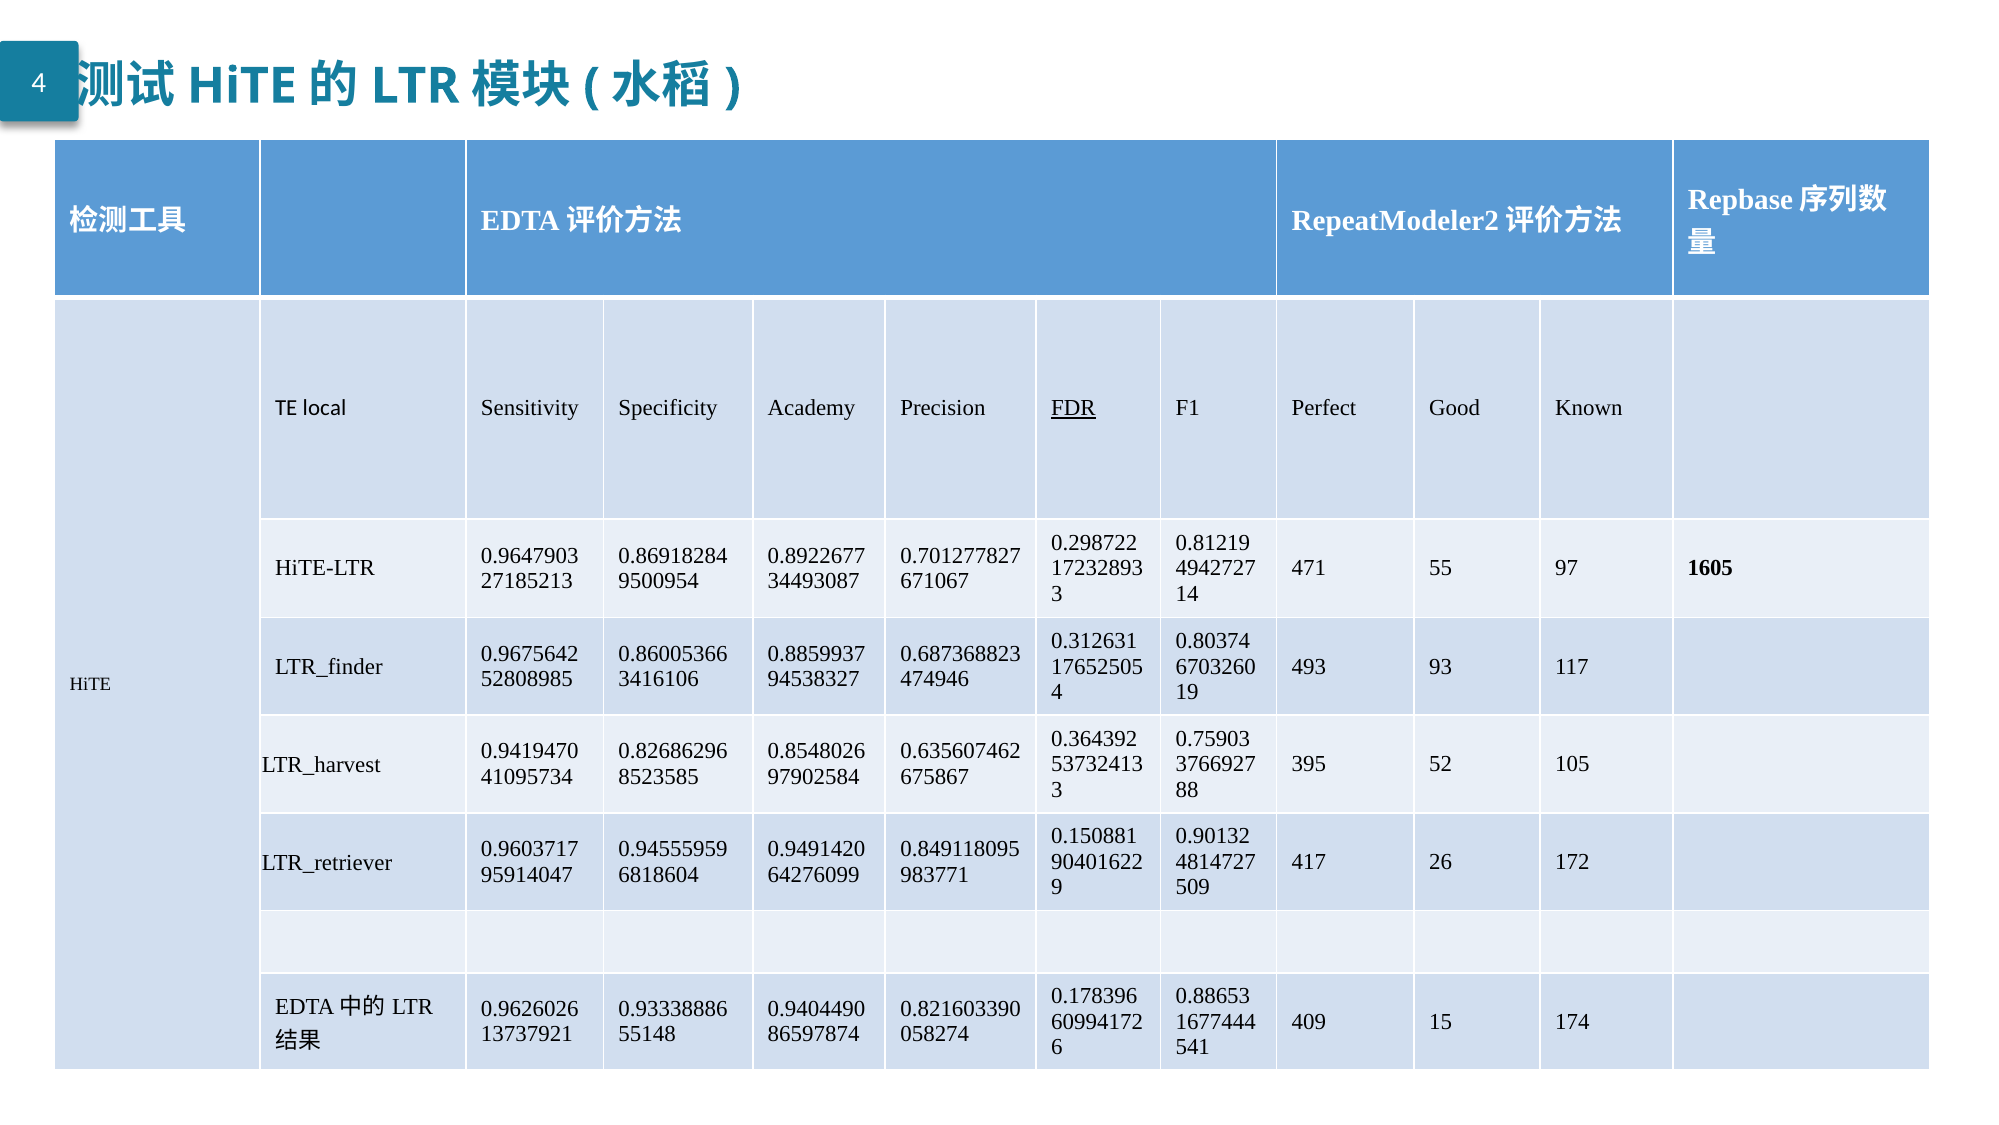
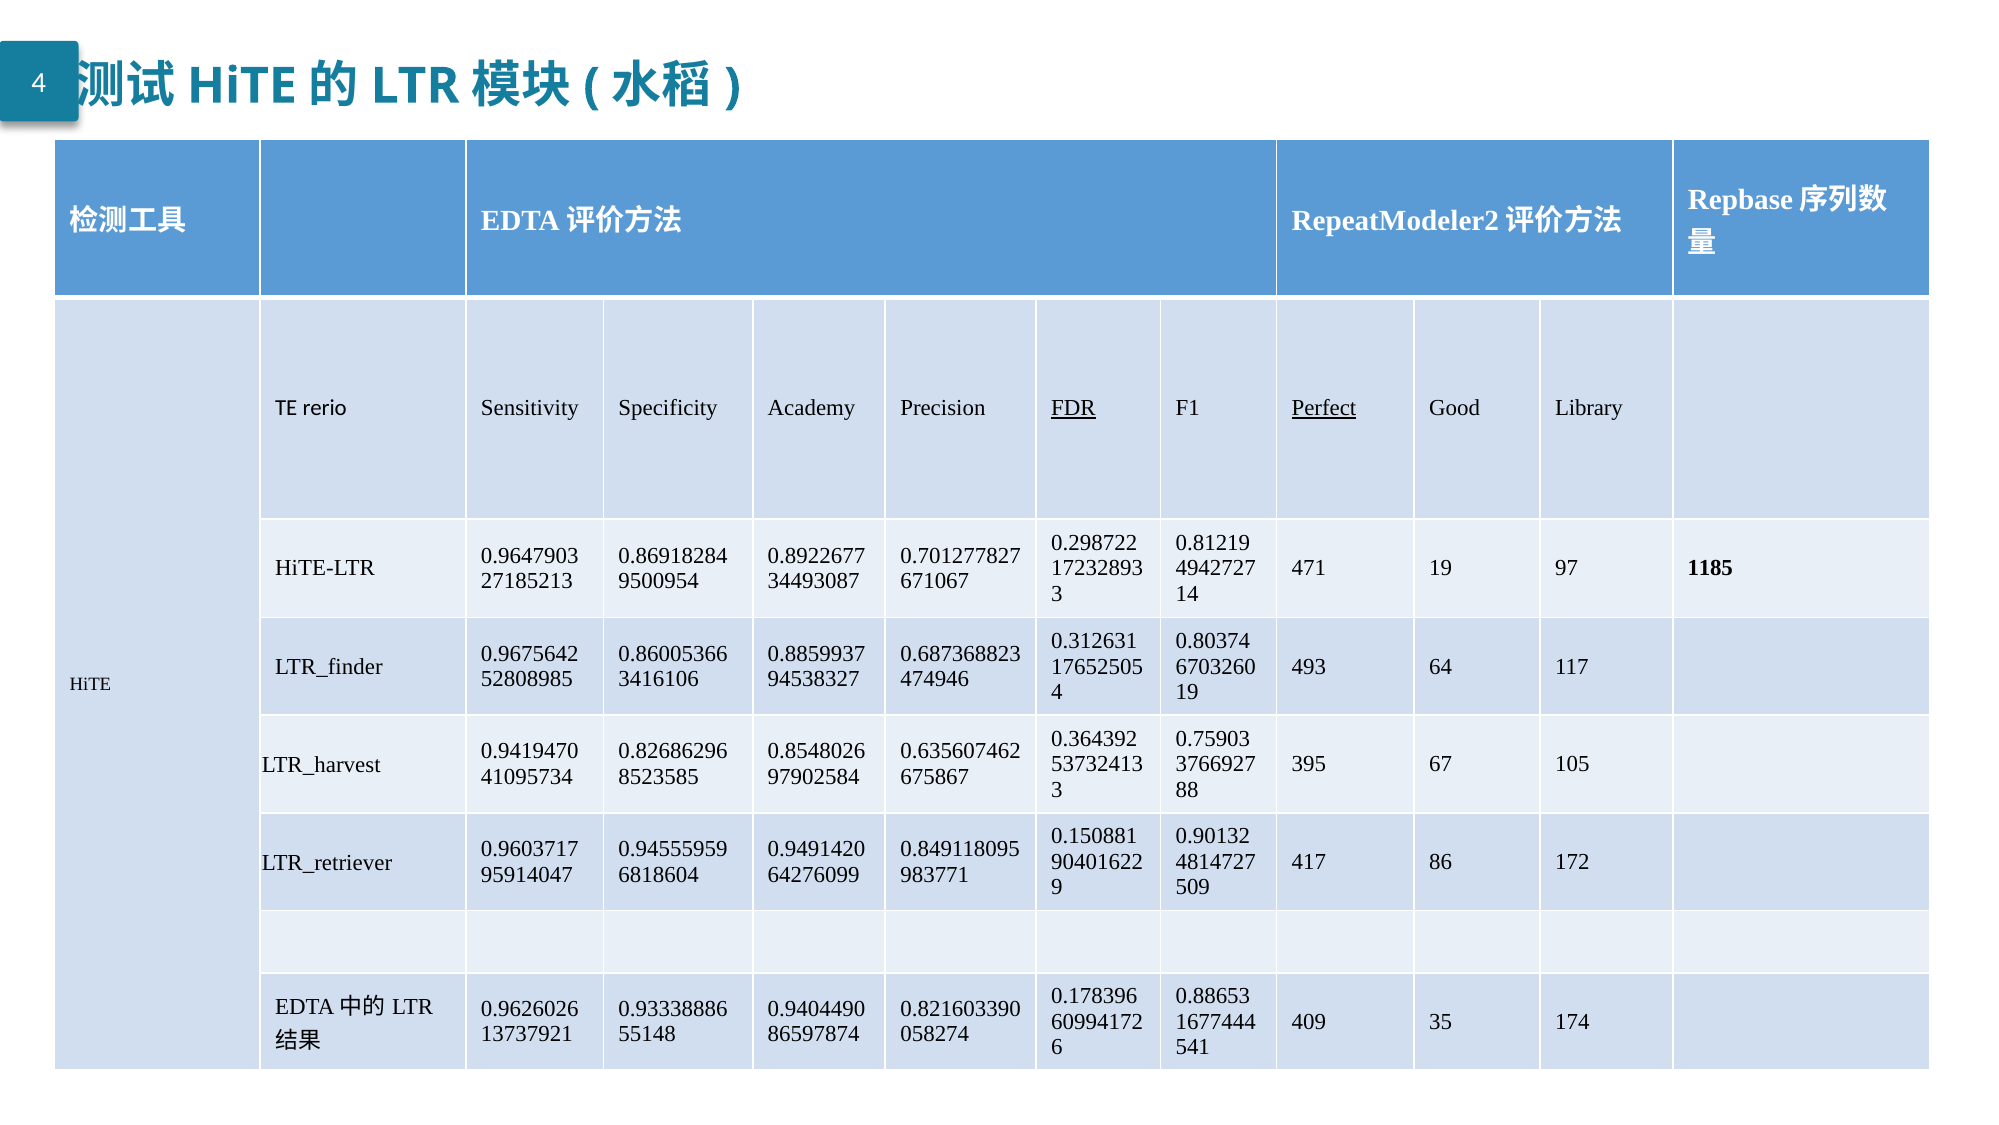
local: local -> rerio (325, 408)
Perfect underline: none -> present (1324, 408)
Known: Known -> Library (1589, 408)
471 55: 55 -> 19 (1441, 568)
1605: 1605 -> 1185 (1710, 568)
93: 93 -> 64 (1441, 666)
52: 52 -> 67 (1441, 764)
26: 26 -> 86 (1441, 861)
15: 15 -> 35 (1441, 1021)
